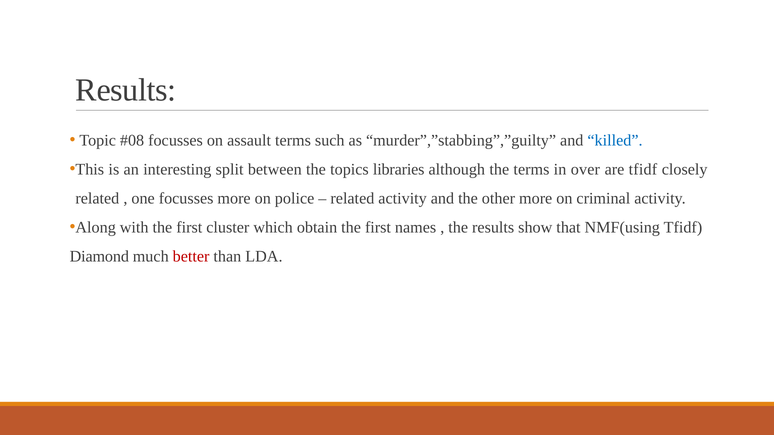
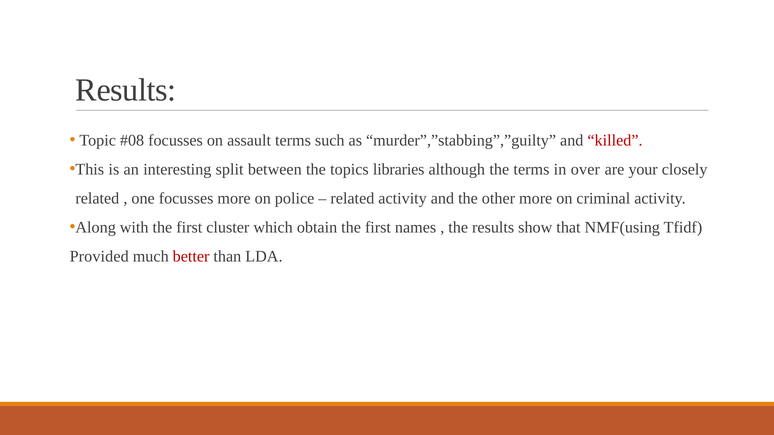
killed colour: blue -> red (615, 141)
are tfidf: tfidf -> your (643, 170)
Diamond: Diamond -> Provided (99, 257)
